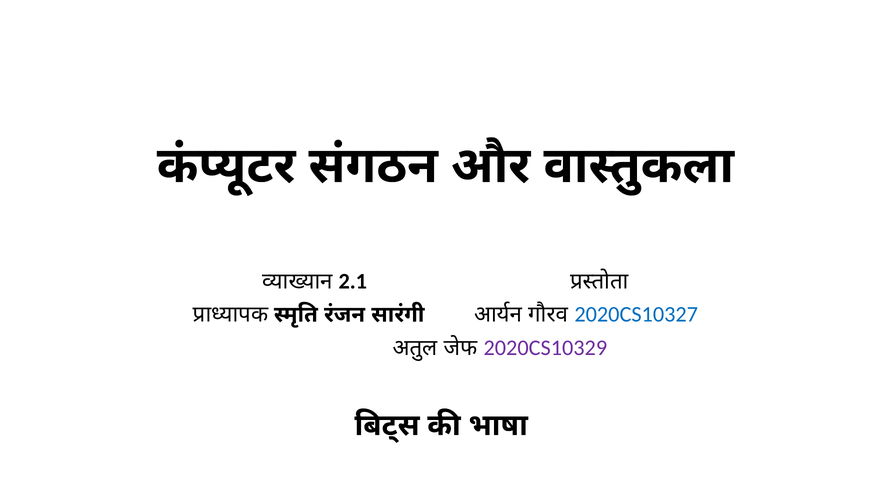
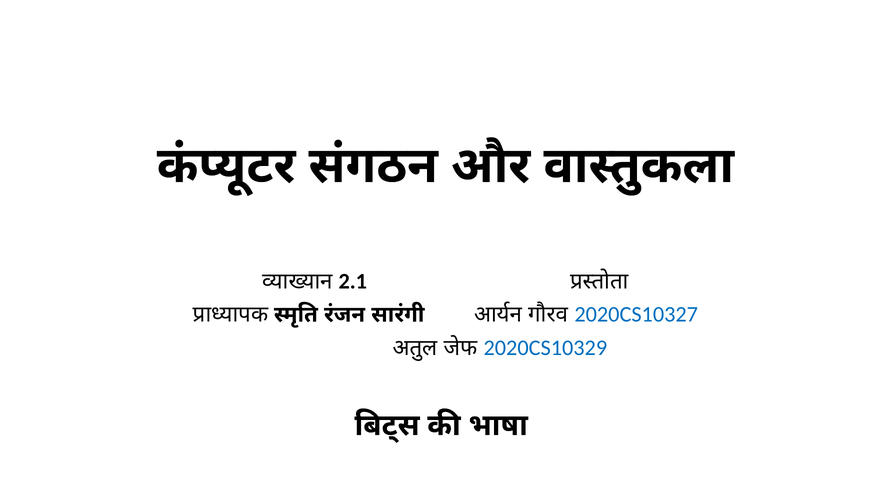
2020CS10329 colour: purple -> blue (545, 348)
